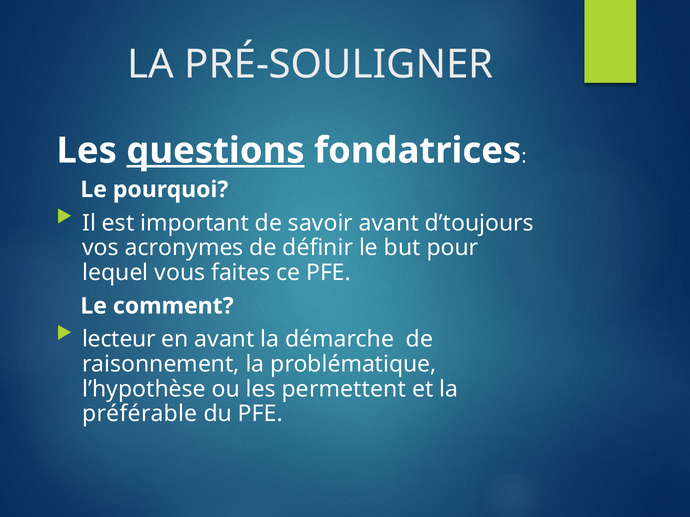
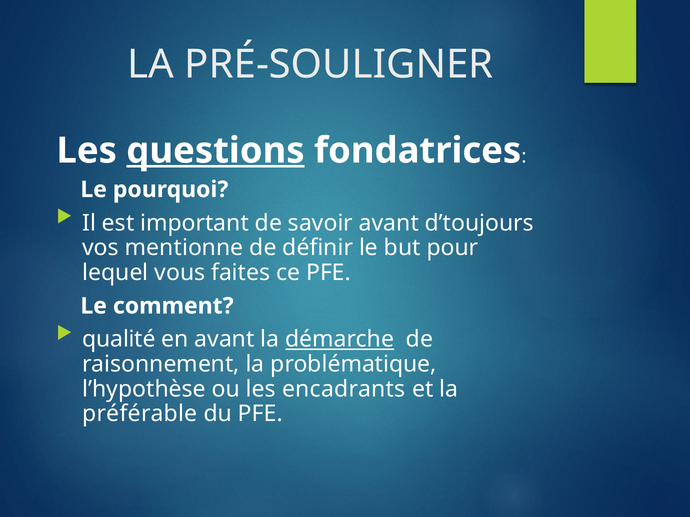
acronymes: acronymes -> mentionne (184, 248)
lecteur: lecteur -> qualité (119, 340)
démarche underline: none -> present (340, 340)
permettent: permettent -> encadrants (344, 389)
